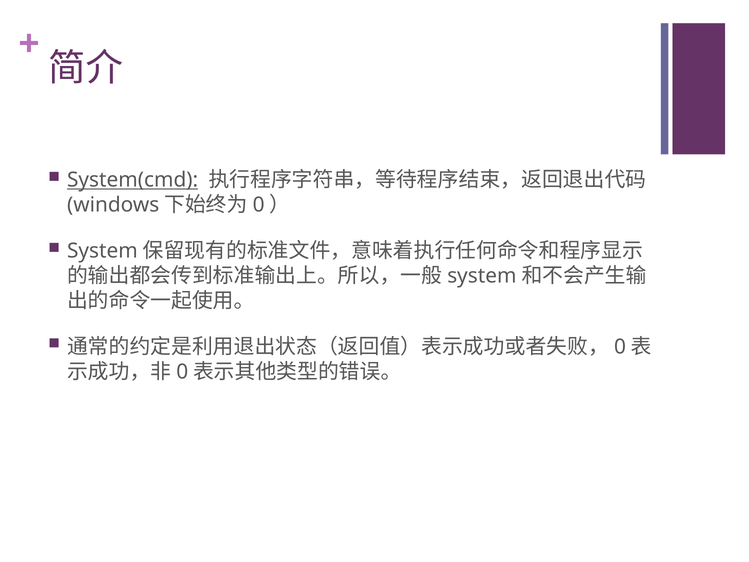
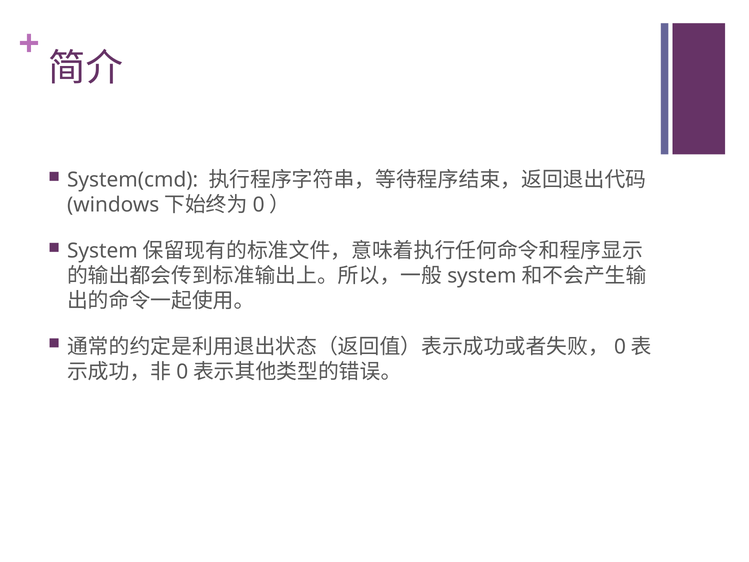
System(cmd underline: present -> none (133, 180)
